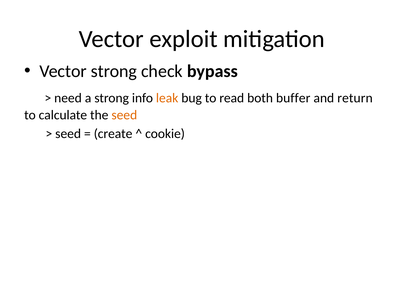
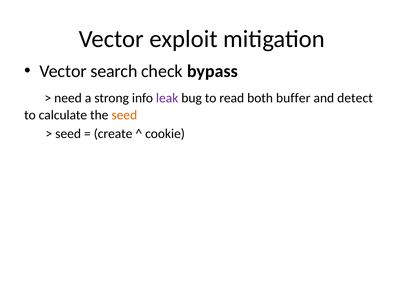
Vector strong: strong -> search (114, 71)
leak colour: orange -> purple (167, 98)
return: return -> detect (355, 98)
